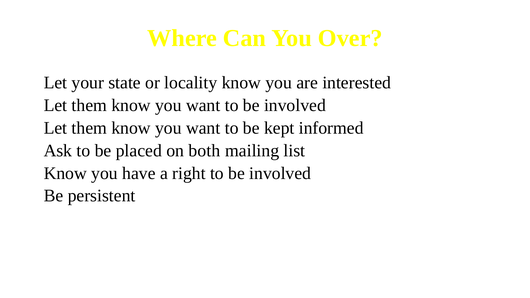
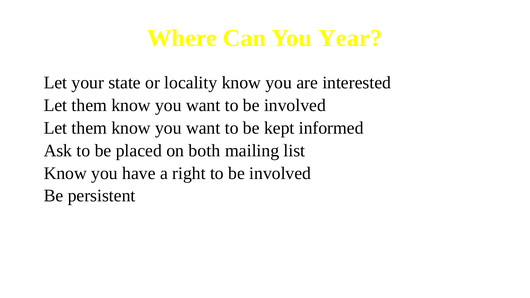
Over: Over -> Year (350, 38)
